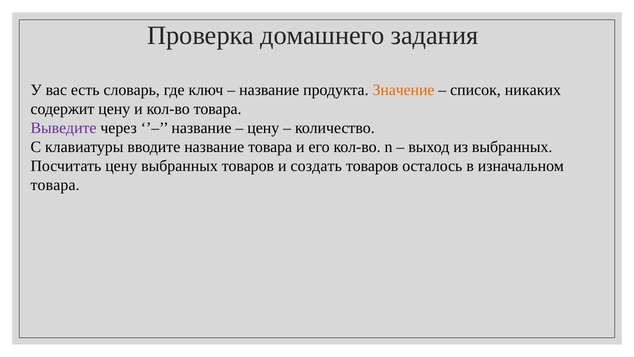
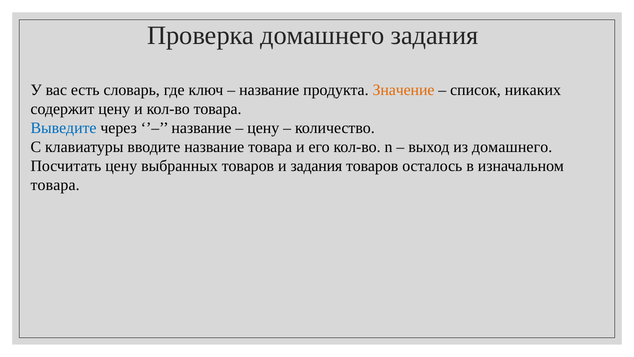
Выведите colour: purple -> blue (64, 128)
из выбранных: выбранных -> домашнего (512, 147)
и создать: создать -> задания (316, 166)
